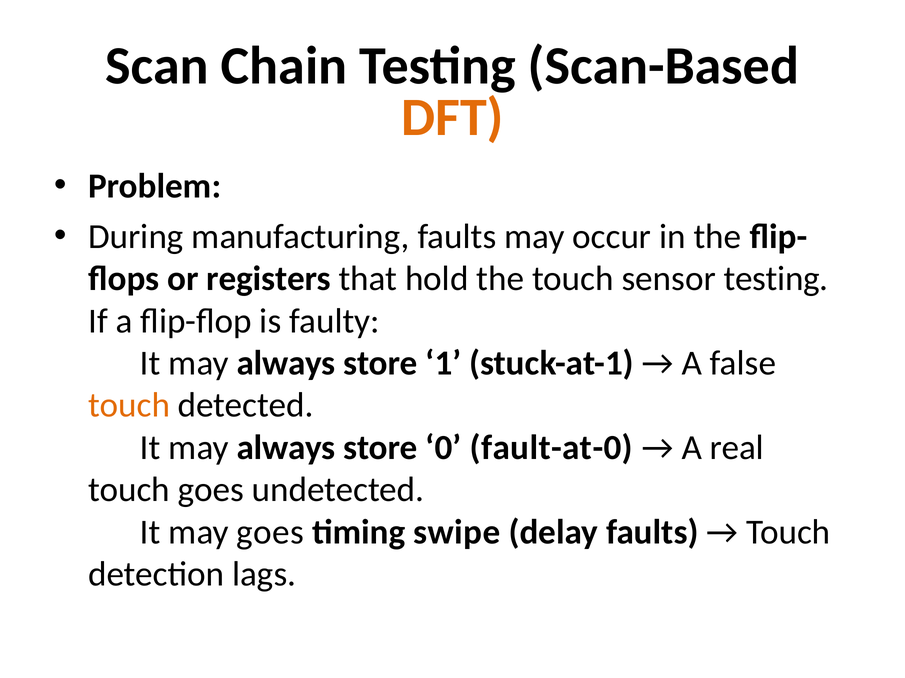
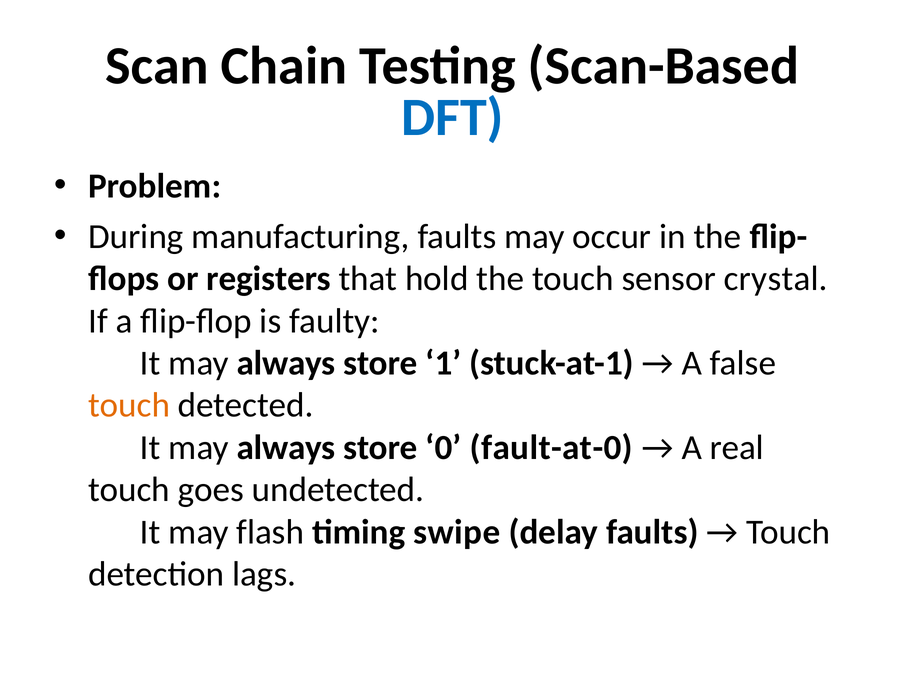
DFT colour: orange -> blue (452, 118)
sensor testing: testing -> crystal (776, 279)
may goes: goes -> flash (270, 533)
